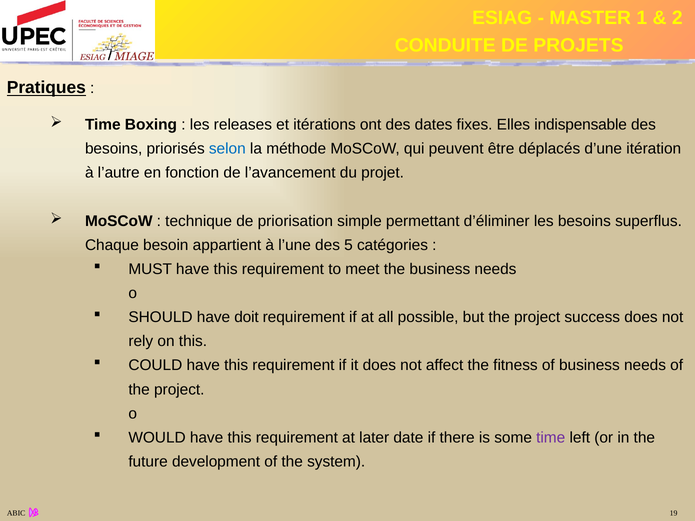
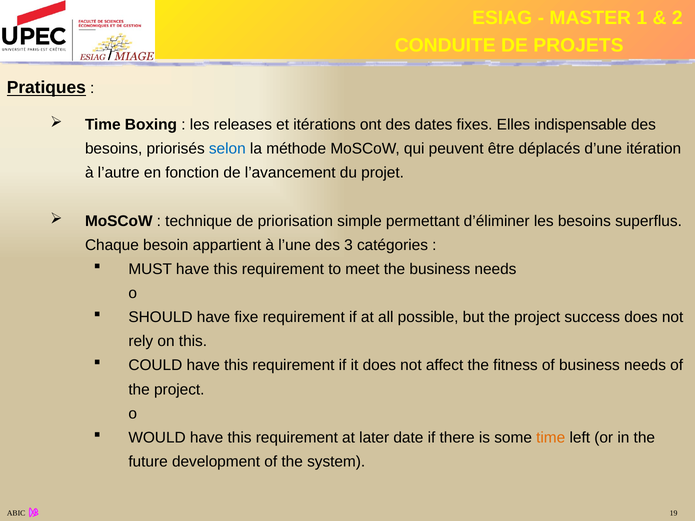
5: 5 -> 3 (348, 245)
doit: doit -> fixe (246, 317)
time colour: purple -> orange (551, 438)
